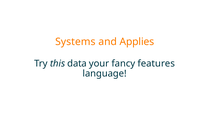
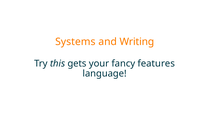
Applies: Applies -> Writing (137, 42)
data: data -> gets (77, 64)
